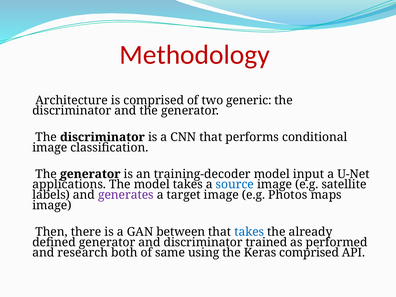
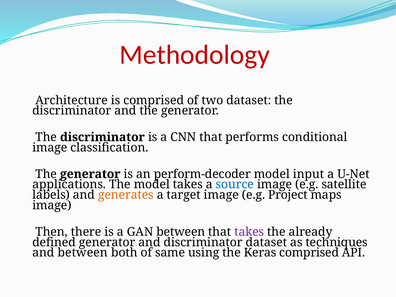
two generic: generic -> dataset (249, 100)
training-decoder: training-decoder -> perform-decoder (202, 174)
generates colour: purple -> orange (126, 195)
Photos: Photos -> Project (288, 195)
takes colour: blue -> purple (249, 232)
discriminator trained: trained -> dataset (266, 242)
performed: performed -> techniques (337, 242)
and research: research -> between (83, 253)
